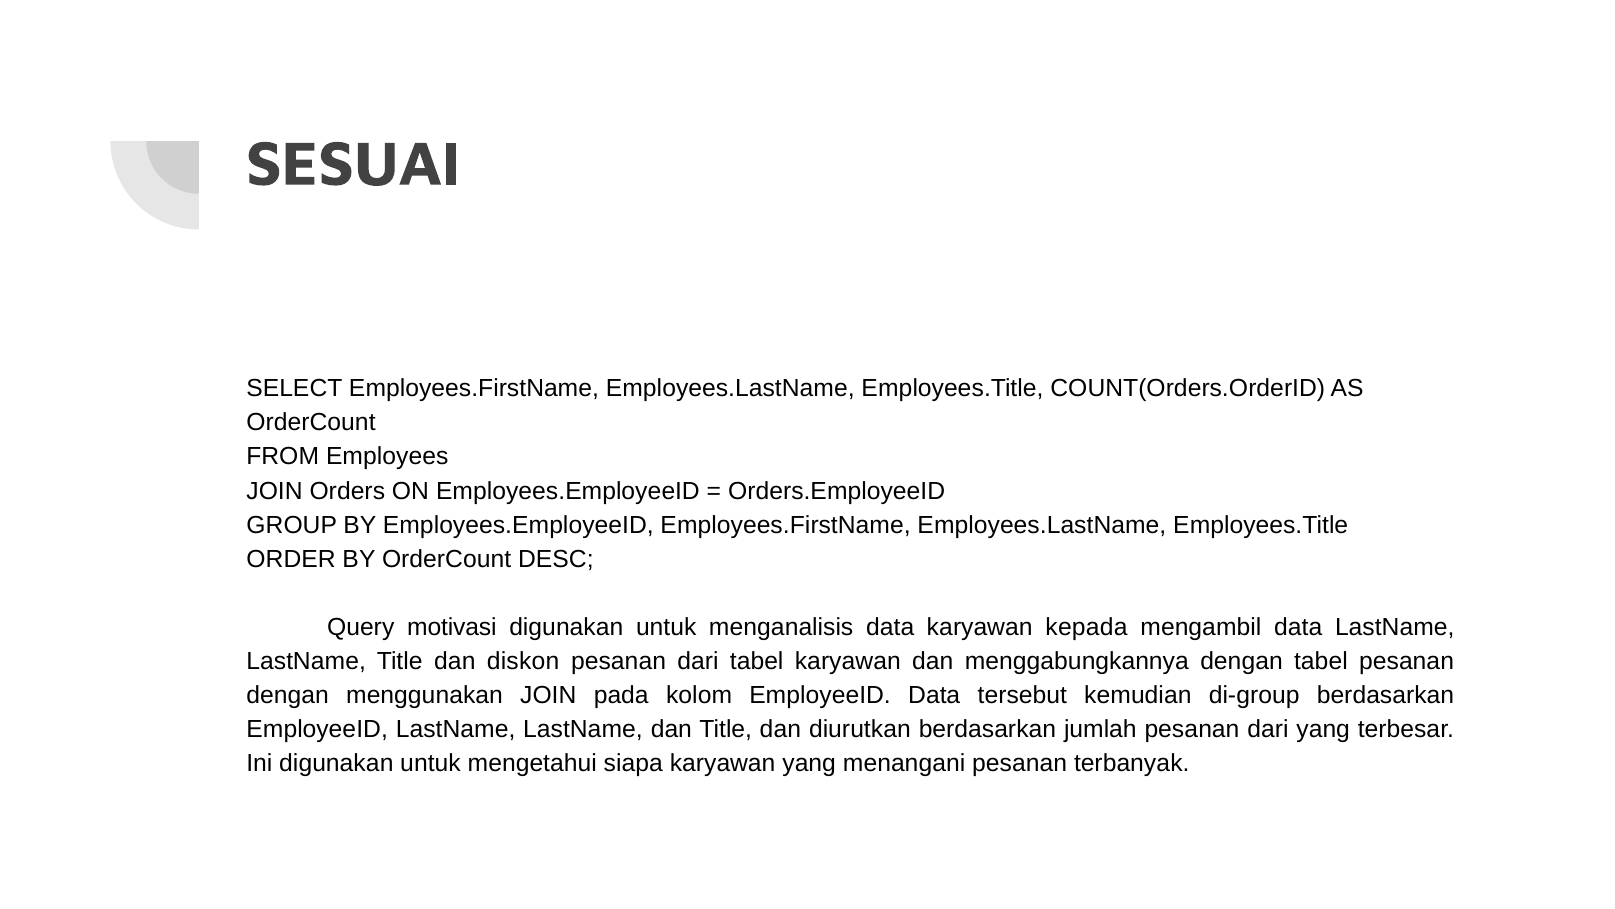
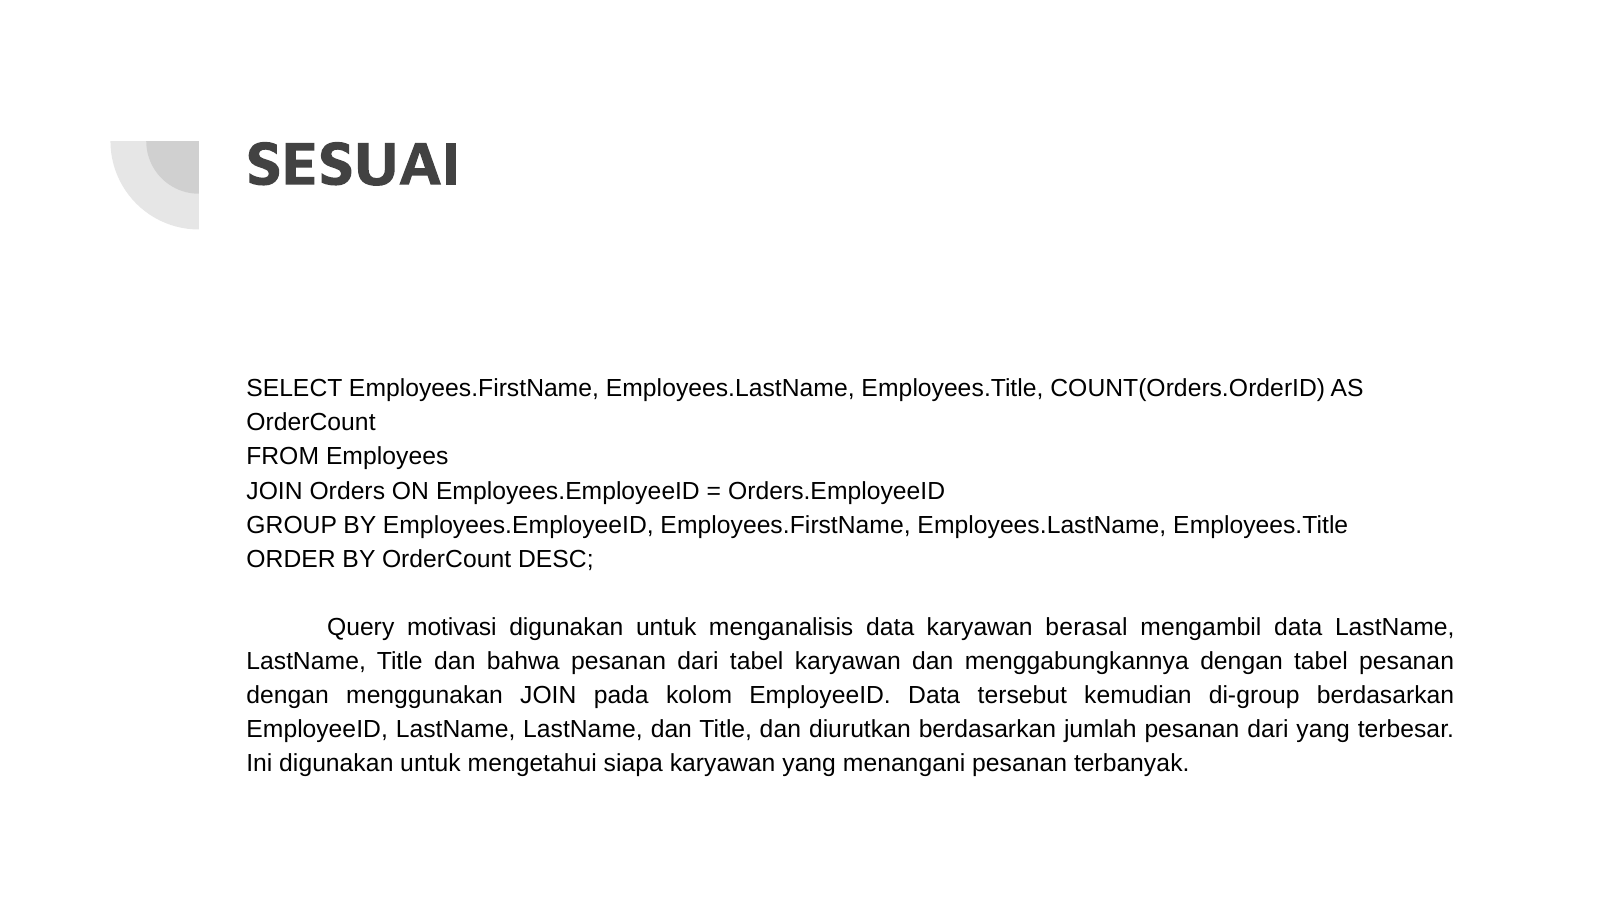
kepada: kepada -> berasal (1087, 627)
diskon: diskon -> bahwa (523, 661)
